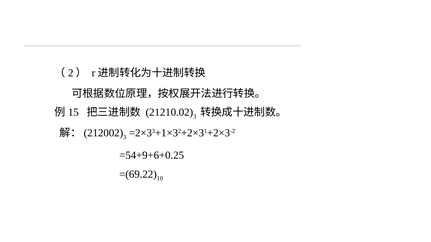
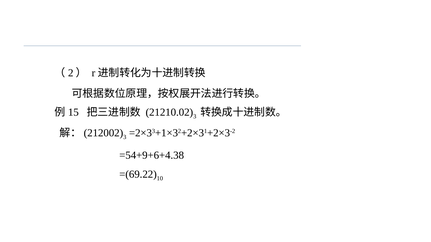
=54+9+6+0.25: =54+9+6+0.25 -> =54+9+6+4.38 (152, 156)
